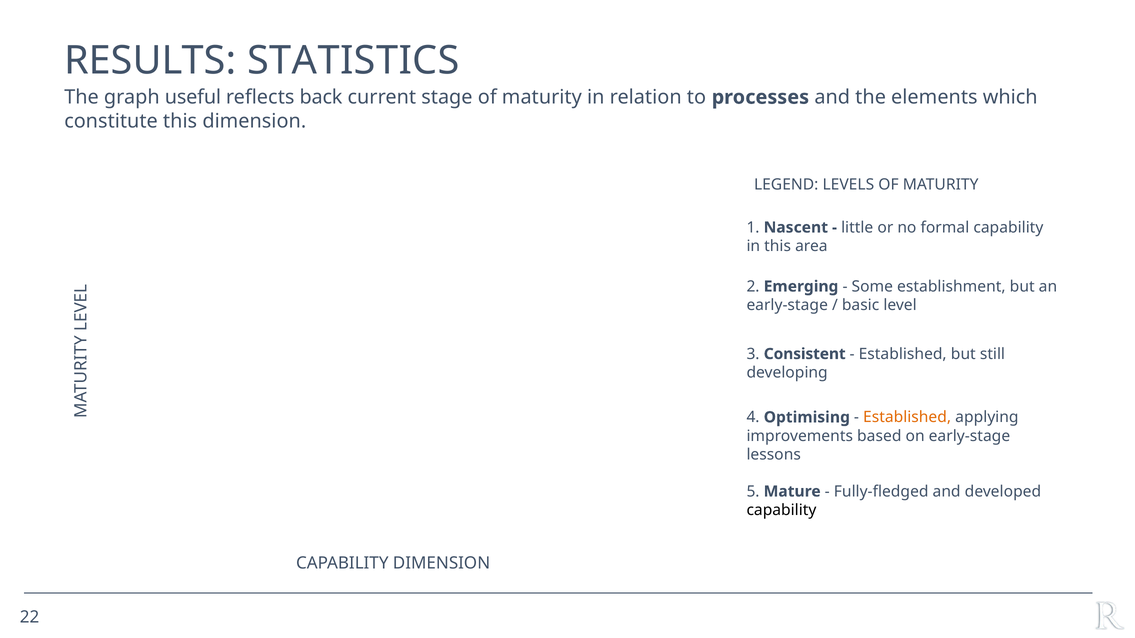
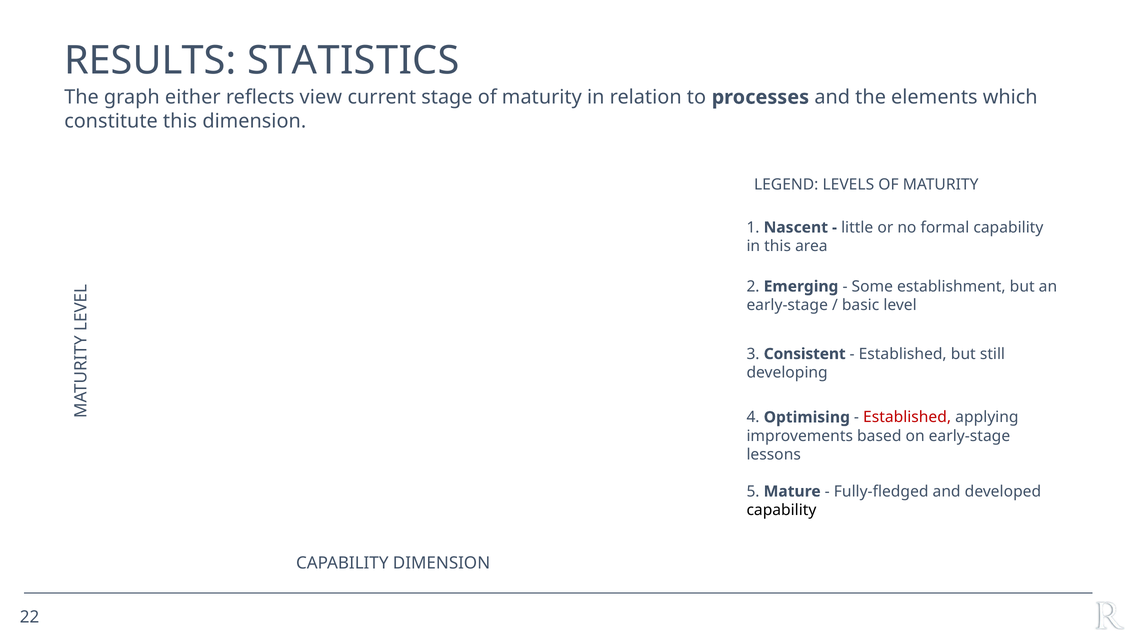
useful: useful -> either (193, 97)
back: back -> view (321, 97)
Established colour: orange -> red (907, 418)
